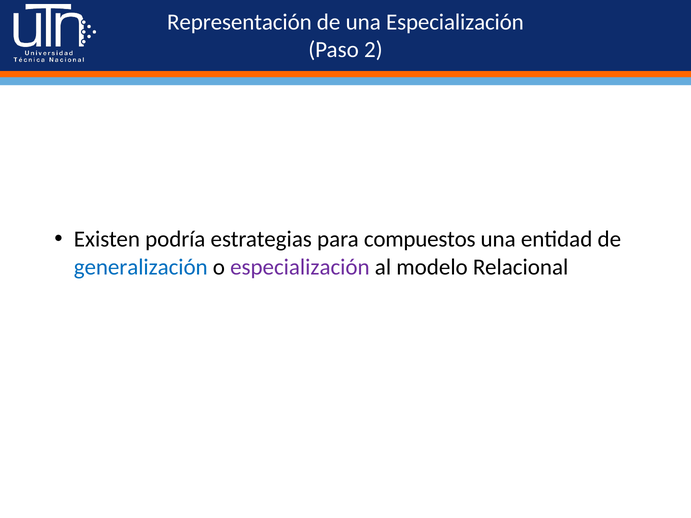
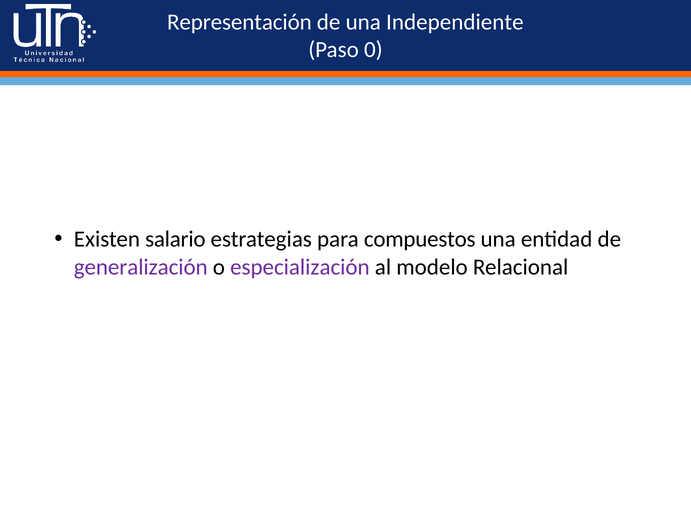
una Especialización: Especialización -> Independiente (455, 22)
2: 2 -> 0 (373, 50)
podría: podría -> salario (175, 239)
generalización colour: blue -> purple (141, 267)
